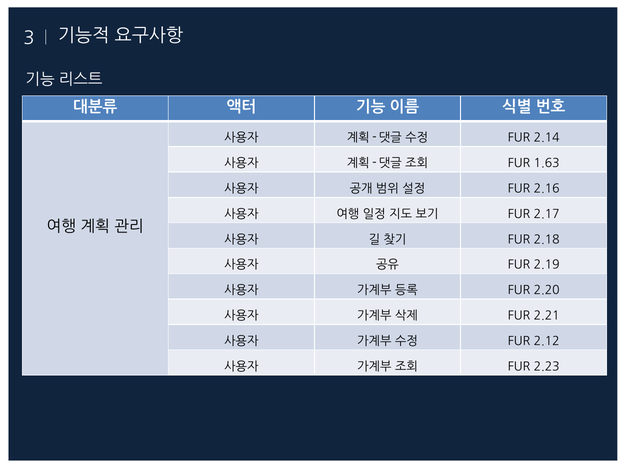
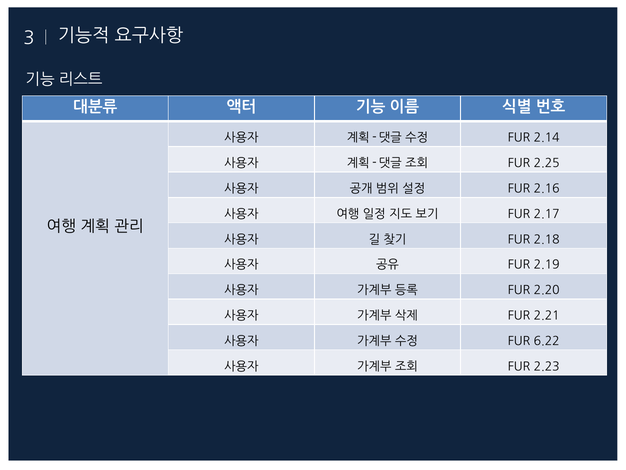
1.63: 1.63 -> 2.25 (547, 163)
2.12: 2.12 -> 6.22 (547, 341)
